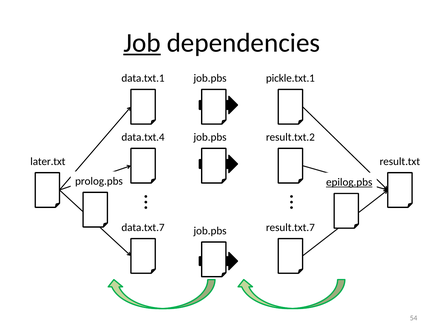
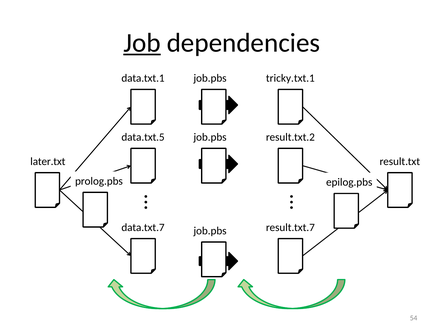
pickle.txt.1: pickle.txt.1 -> tricky.txt.1 (290, 78)
data.txt.4: data.txt.4 -> data.txt.5 (143, 137)
epilog.pbs underline: present -> none (349, 182)
